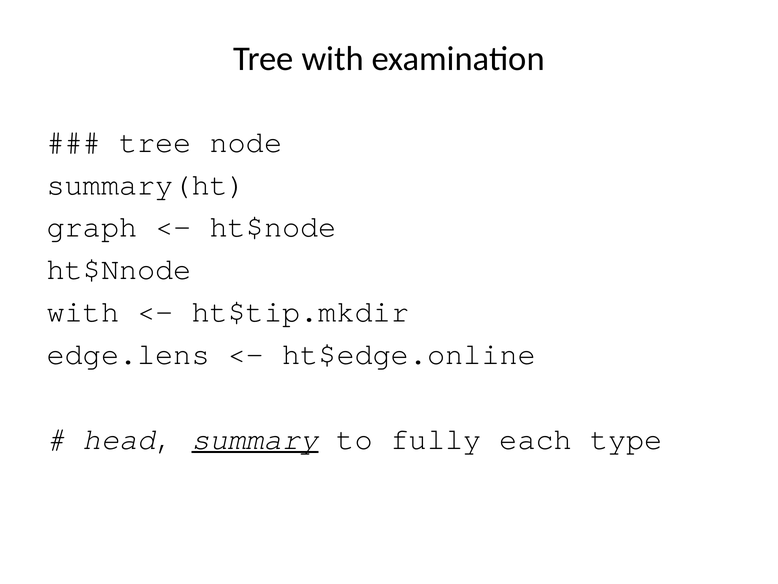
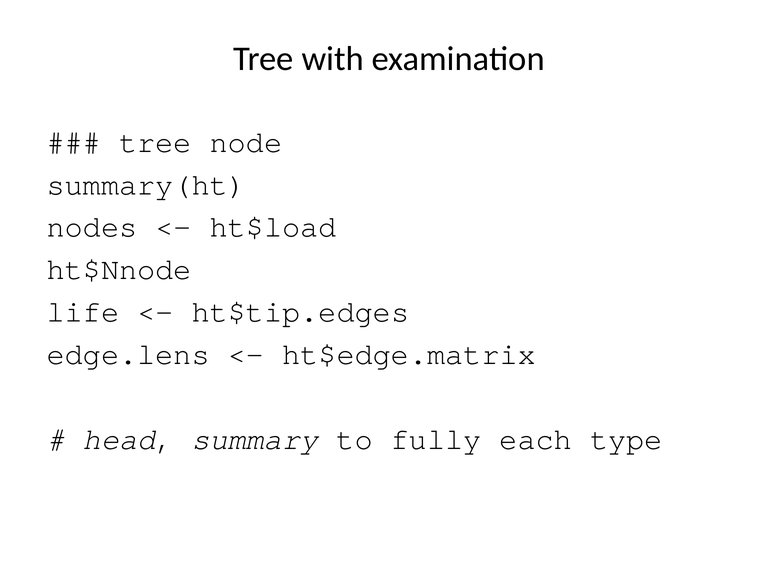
graph: graph -> nodes (92, 227)
ht$node: ht$node -> ht$load (273, 227)
with: with -> life (83, 312)
ht$tip.mkdir: ht$tip.mkdir -> ht$tip.edges (300, 312)
ht$edge.online: ht$edge.online -> ht$edge.matrix (409, 354)
summary underline: present -> none (255, 439)
